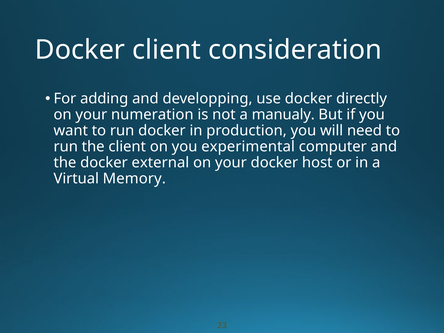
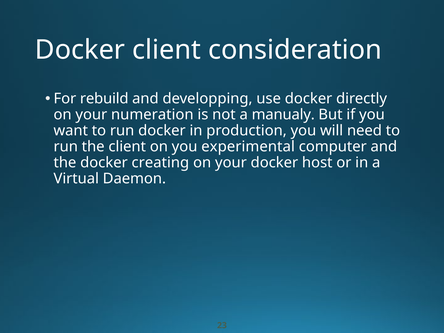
adding: adding -> rebuild (104, 99)
external: external -> creating (160, 163)
Memory: Memory -> Daemon (134, 179)
